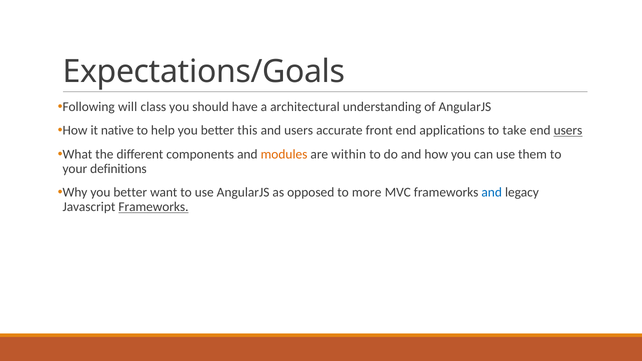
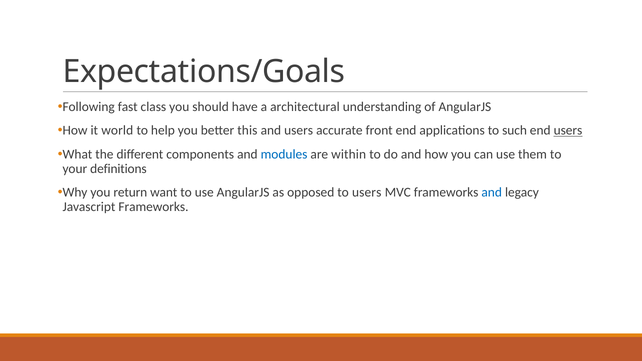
will: will -> fast (128, 107)
native: native -> world (117, 131)
take: take -> such (515, 131)
modules colour: orange -> blue (284, 154)
Why you better: better -> return (130, 193)
to more: more -> users (367, 193)
Frameworks underline: present -> none (153, 207)
